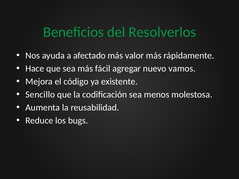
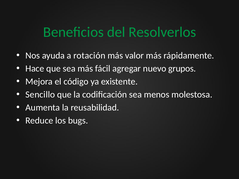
afectado: afectado -> rotación (89, 56)
vamos: vamos -> grupos (182, 69)
